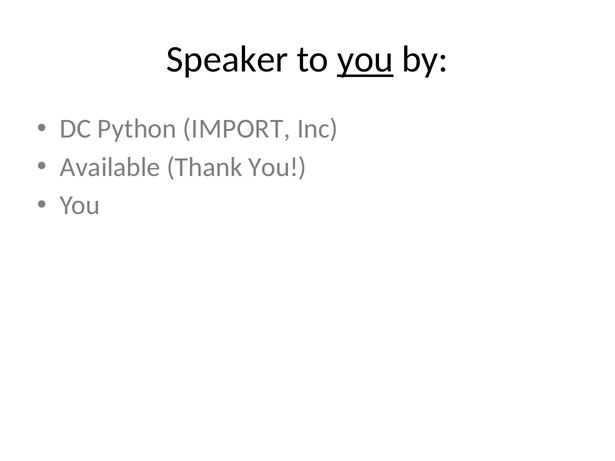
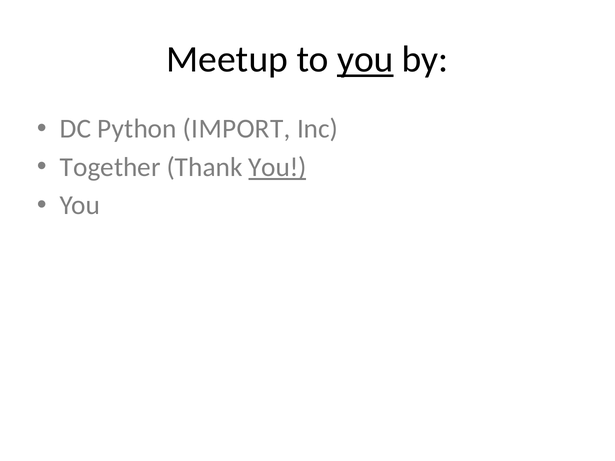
Speaker: Speaker -> Meetup (227, 60)
Available: Available -> Together (110, 167)
You underline: none -> present (277, 167)
